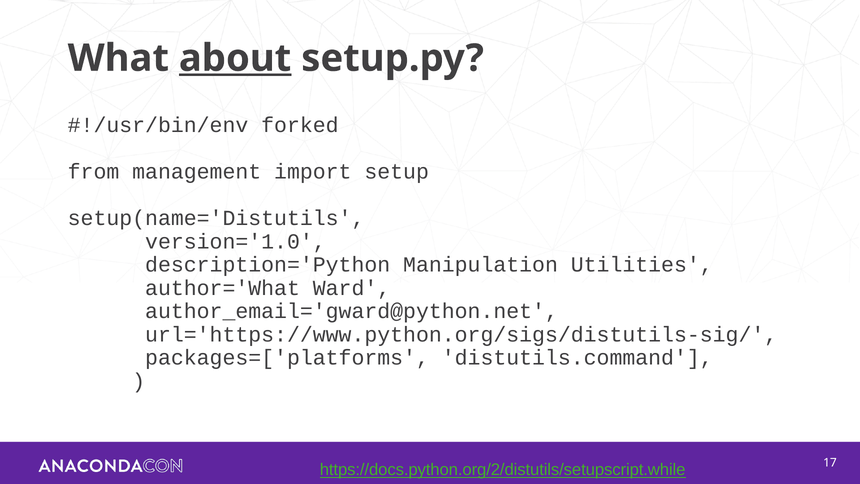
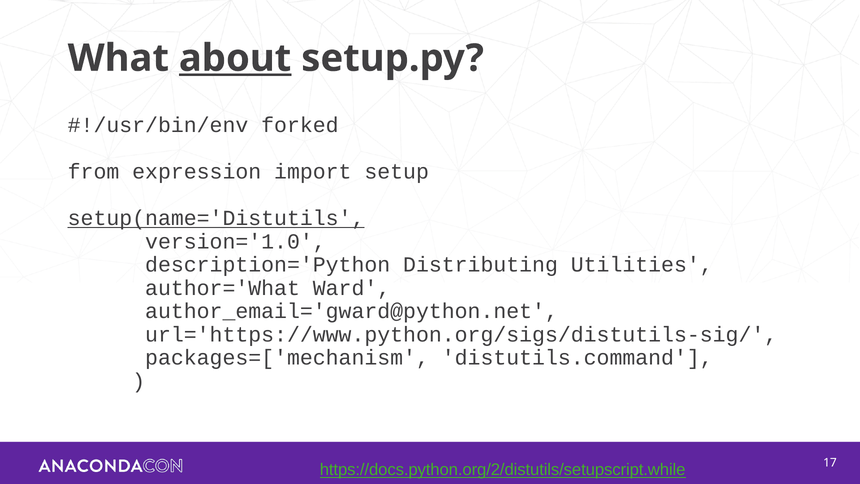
management: management -> expression (197, 172)
setup(name='Distutils underline: none -> present (216, 218)
Manipulation: Manipulation -> Distributing (481, 265)
packages=['platforms: packages=['platforms -> packages=['mechanism (287, 358)
